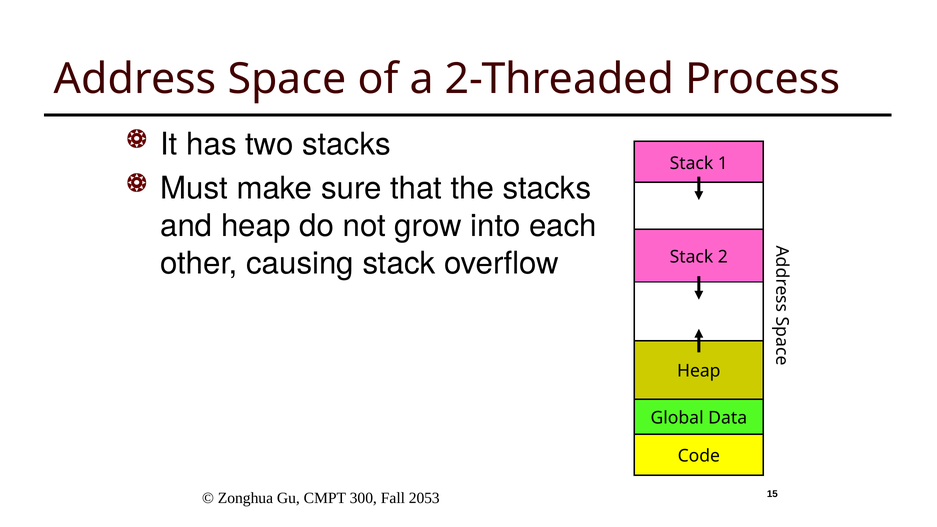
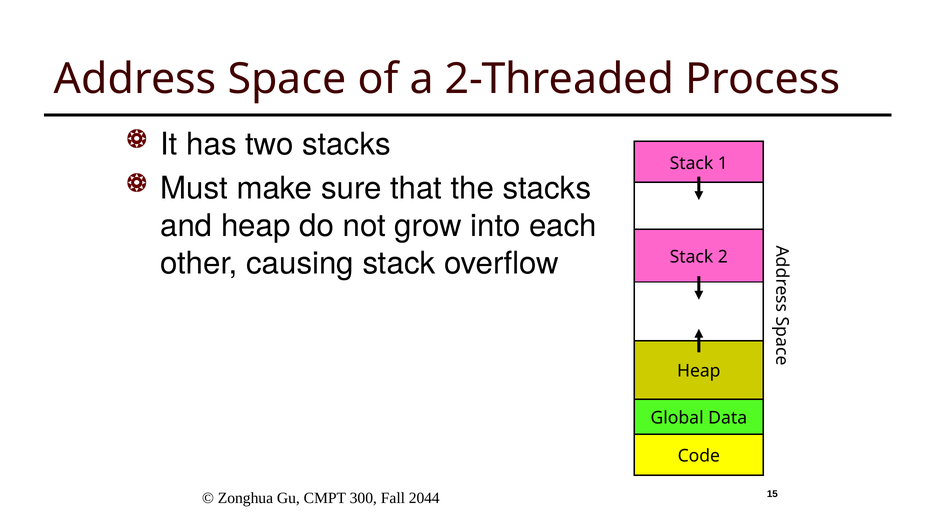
2053: 2053 -> 2044 (424, 498)
